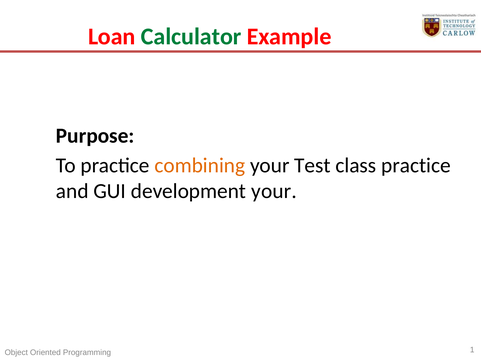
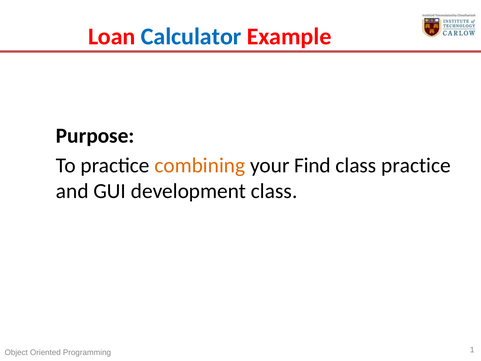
Calculator colour: green -> blue (191, 37)
Test: Test -> Find (313, 165)
development your: your -> class (274, 191)
